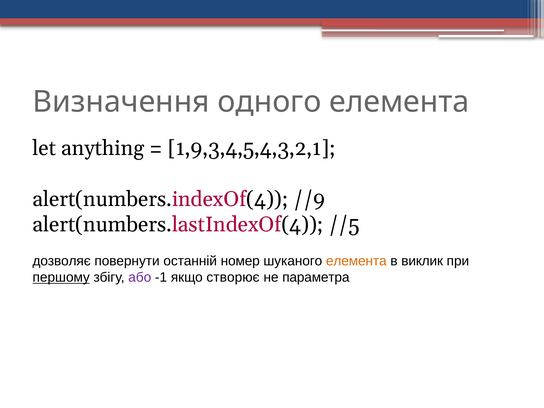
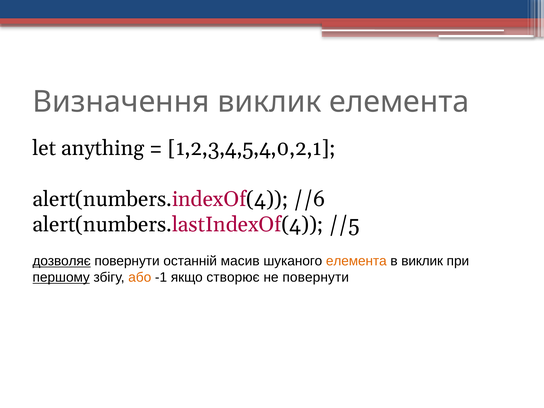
Визначення одного: одного -> виклик (270, 102)
1,9,3,4,5,4,3,2,1: 1,9,3,4,5,4,3,2,1 -> 1,2,3,4,5,4,0,2,1 (252, 148)
//9: //9 -> //6 (309, 199)
дозволяє underline: none -> present (62, 261)
номер: номер -> масив (240, 261)
або colour: purple -> orange (140, 277)
не параметра: параметра -> повернути (316, 277)
